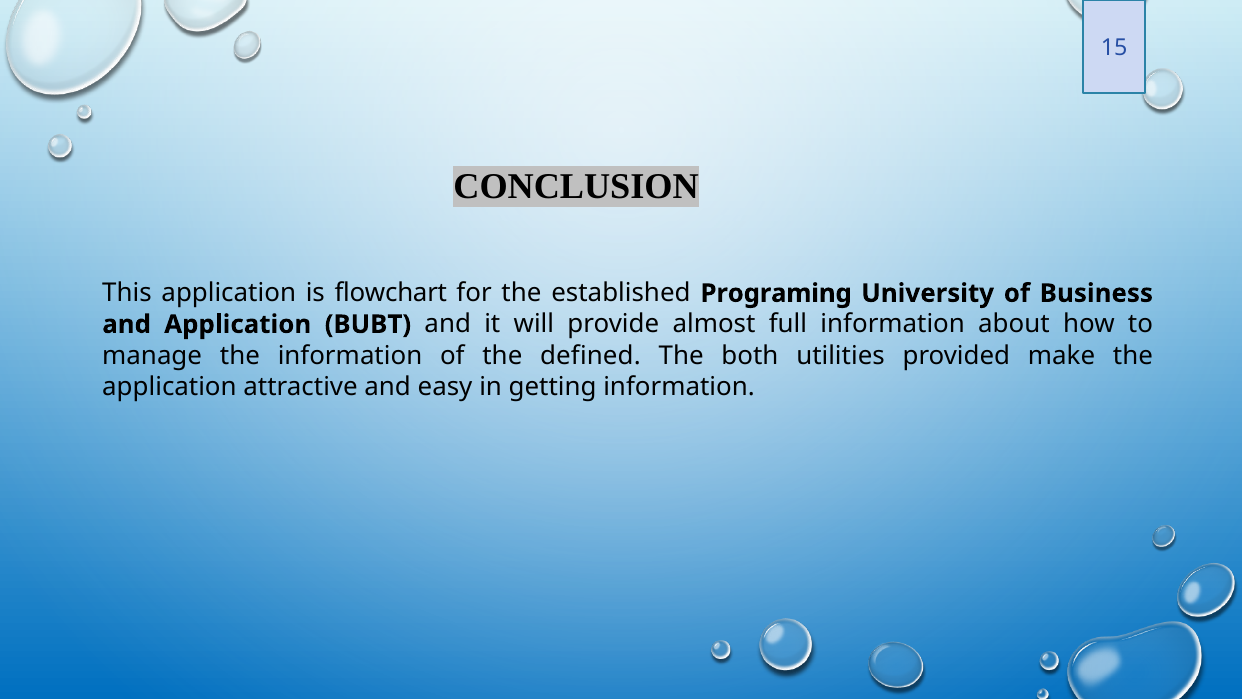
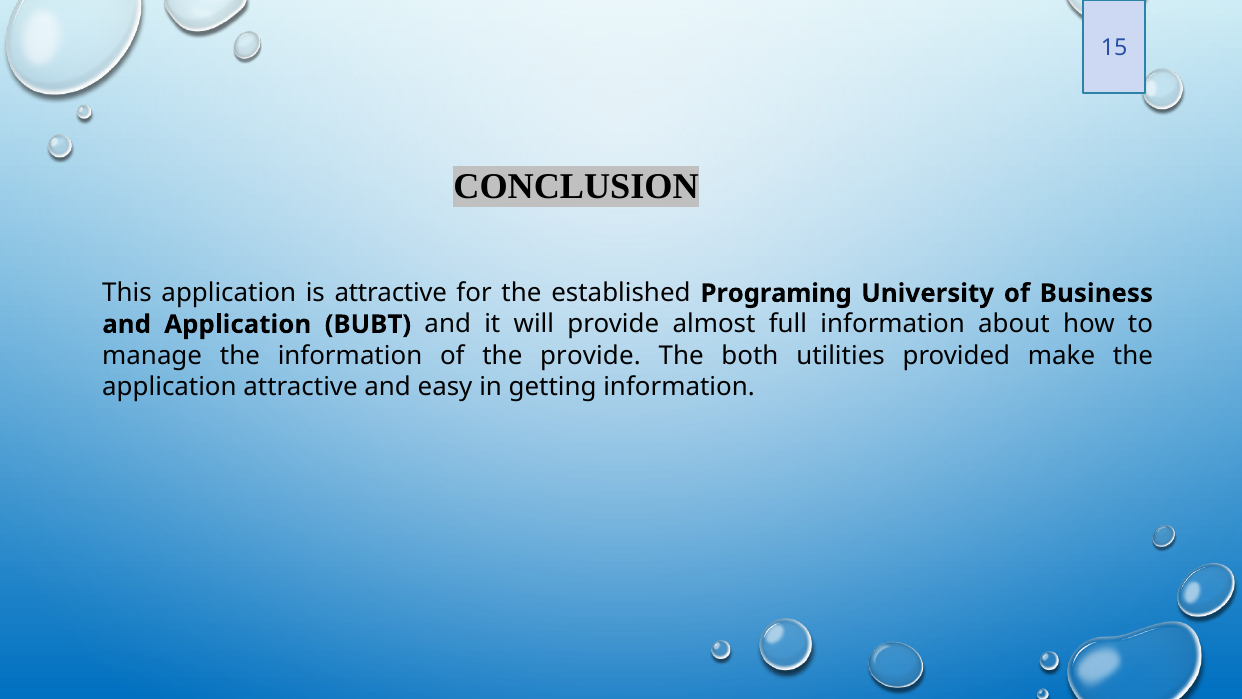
is flowchart: flowchart -> attractive (391, 293)
the defined: defined -> provide (590, 355)
